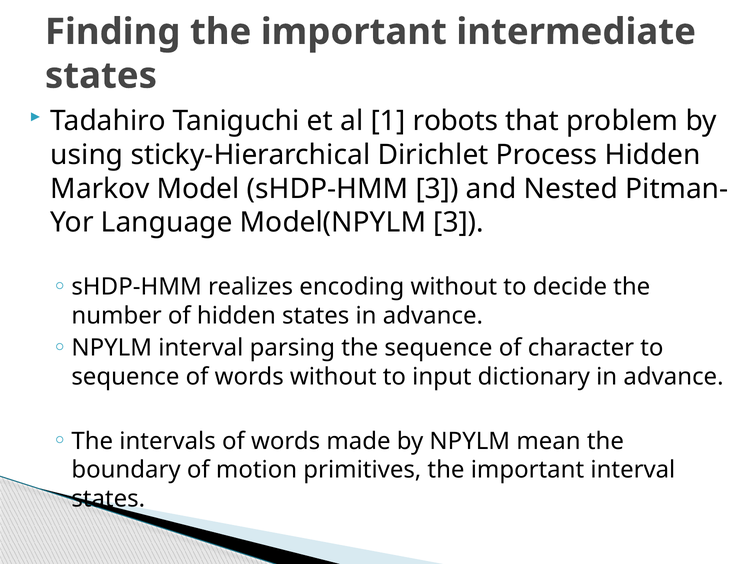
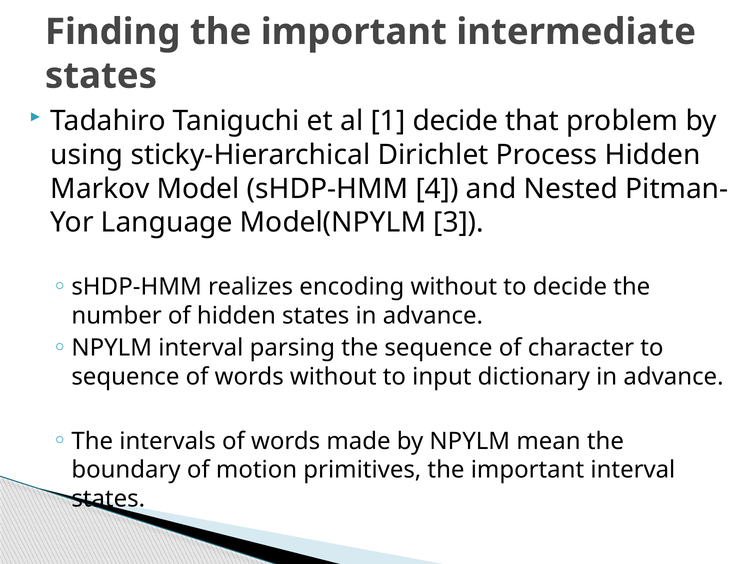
1 robots: robots -> decide (455, 121)
sHDP-HMM 3: 3 -> 4 (437, 189)
